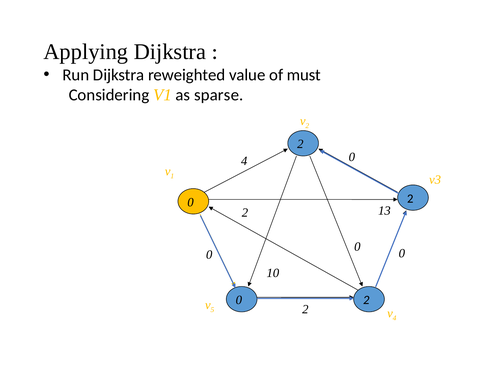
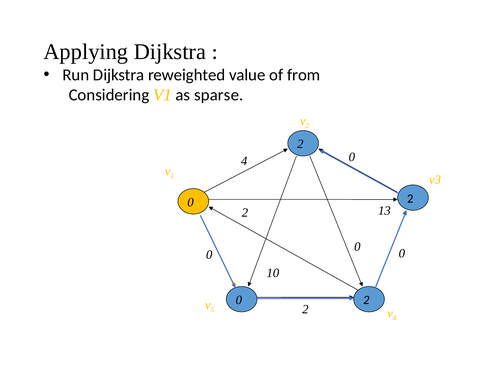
must: must -> from (304, 75)
